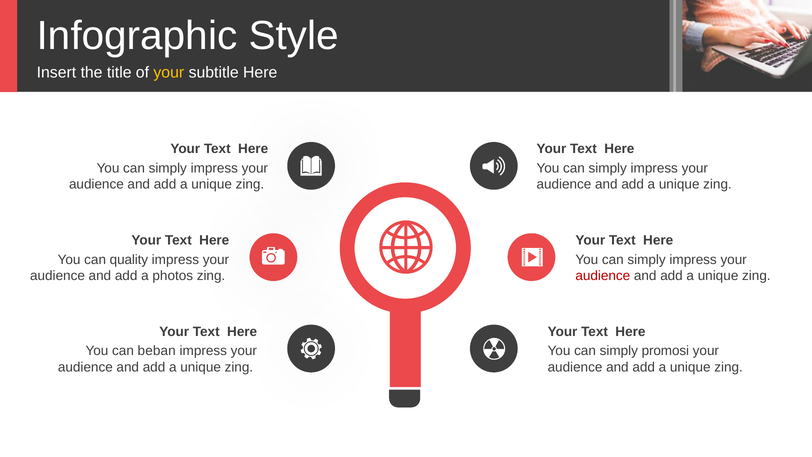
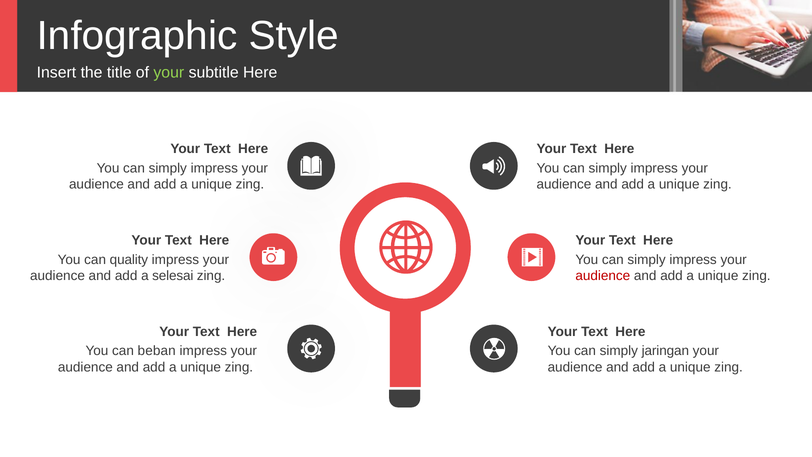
your colour: yellow -> light green (169, 73)
photos: photos -> selesai (173, 276)
promosi: promosi -> jaringan (665, 351)
